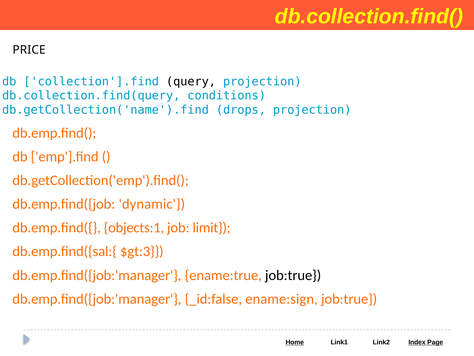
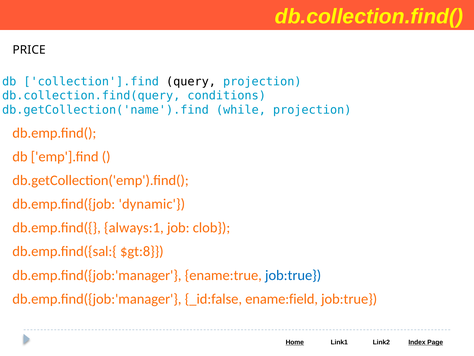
drops: drops -> while (241, 110)
objects:1: objects:1 -> always:1 (134, 227)
limit: limit -> clob (212, 227)
$gt:3: $gt:3 -> $gt:8 (142, 251)
job:true colour: black -> blue (293, 275)
ename:sign: ename:sign -> ename:field (282, 299)
